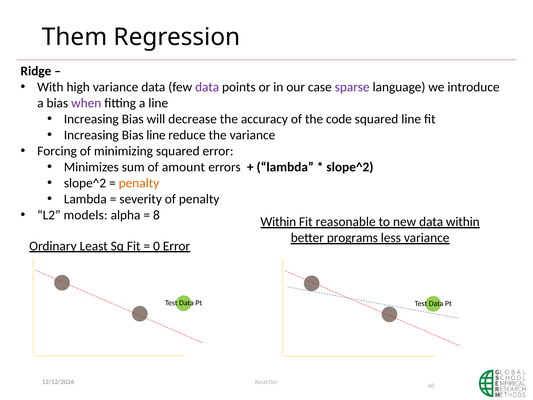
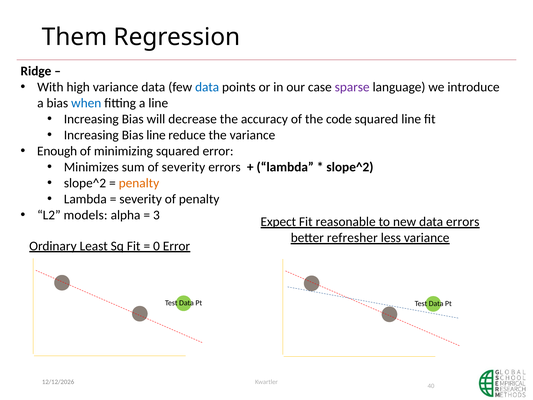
data colour: purple -> blue (207, 87)
when colour: purple -> blue (86, 103)
Forcing: Forcing -> Enough (57, 151)
of amount: amount -> severity (183, 167)
8: 8 -> 3 (156, 215)
Within: Within -> Expect (278, 222)
data within: within -> errors (463, 222)
programs: programs -> refresher (352, 238)
